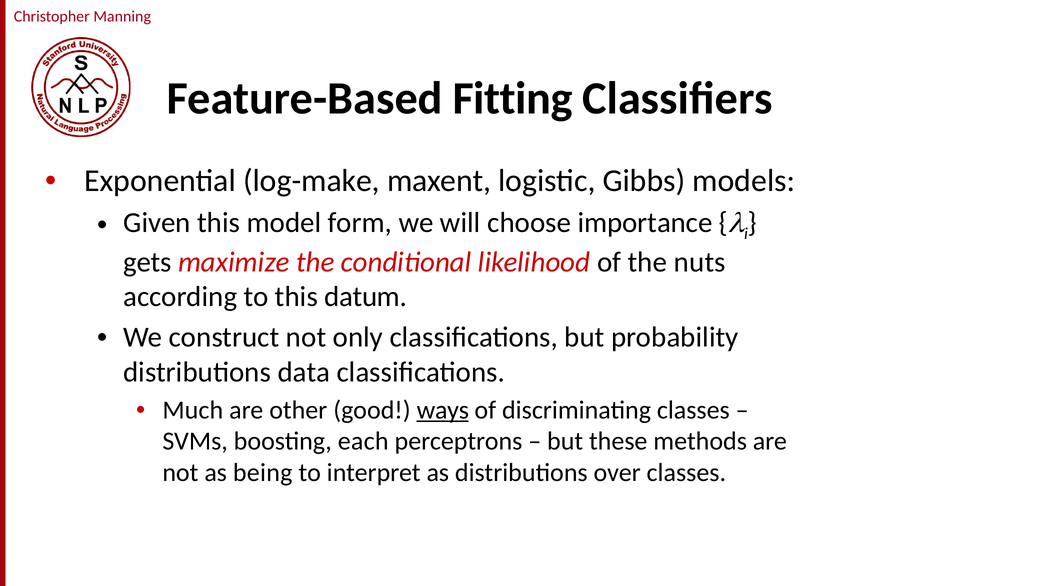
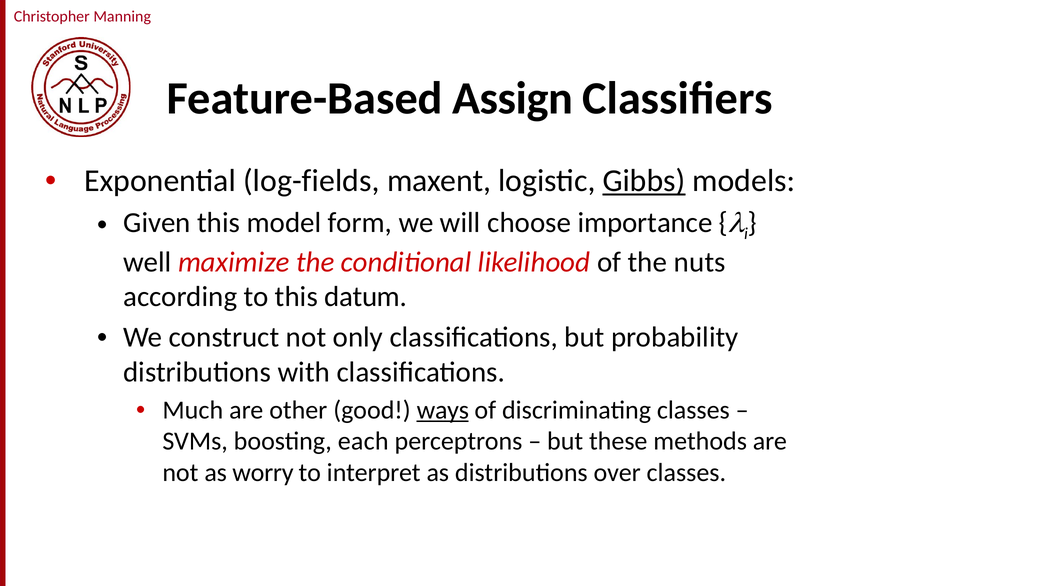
Fitting: Fitting -> Assign (513, 98)
log-make: log-make -> log-fields (311, 181)
Gibbs underline: none -> present (644, 181)
gets: gets -> well (147, 262)
data: data -> with (304, 372)
being: being -> worry (263, 473)
